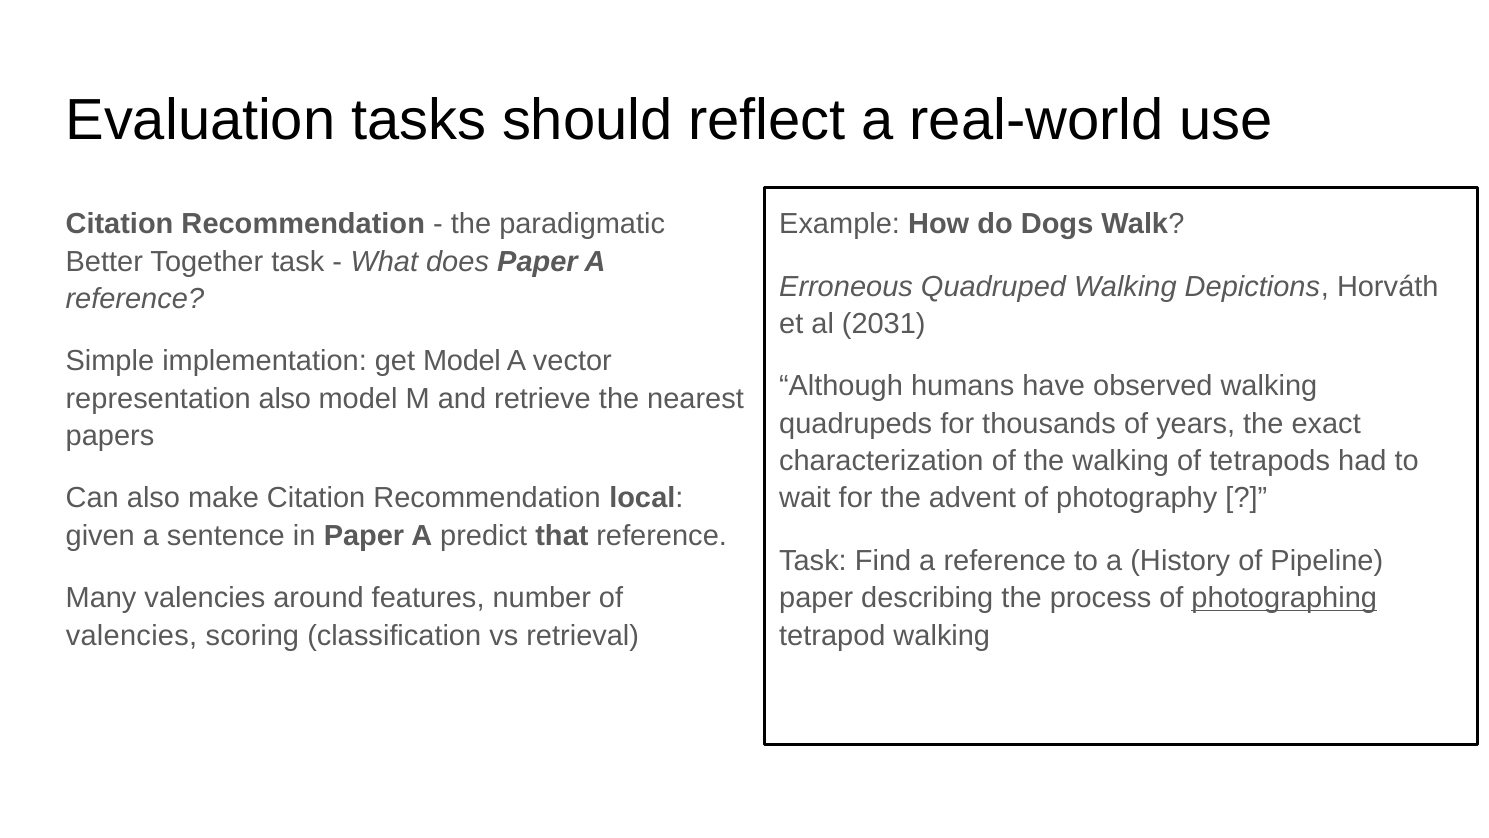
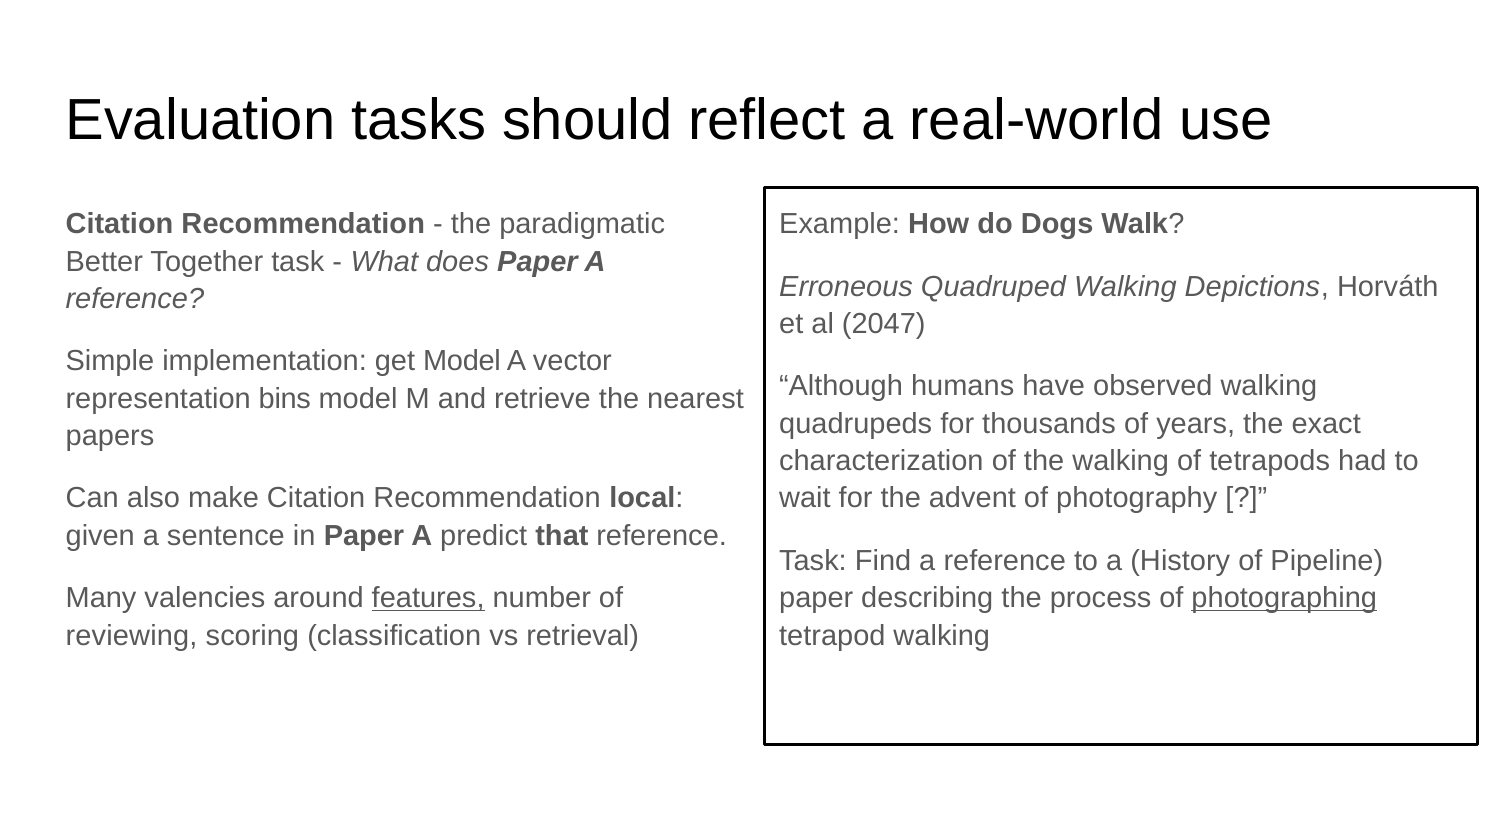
2031: 2031 -> 2047 (884, 324)
representation also: also -> bins (285, 399)
features underline: none -> present (428, 598)
valencies: valencies -> reviewing (132, 635)
